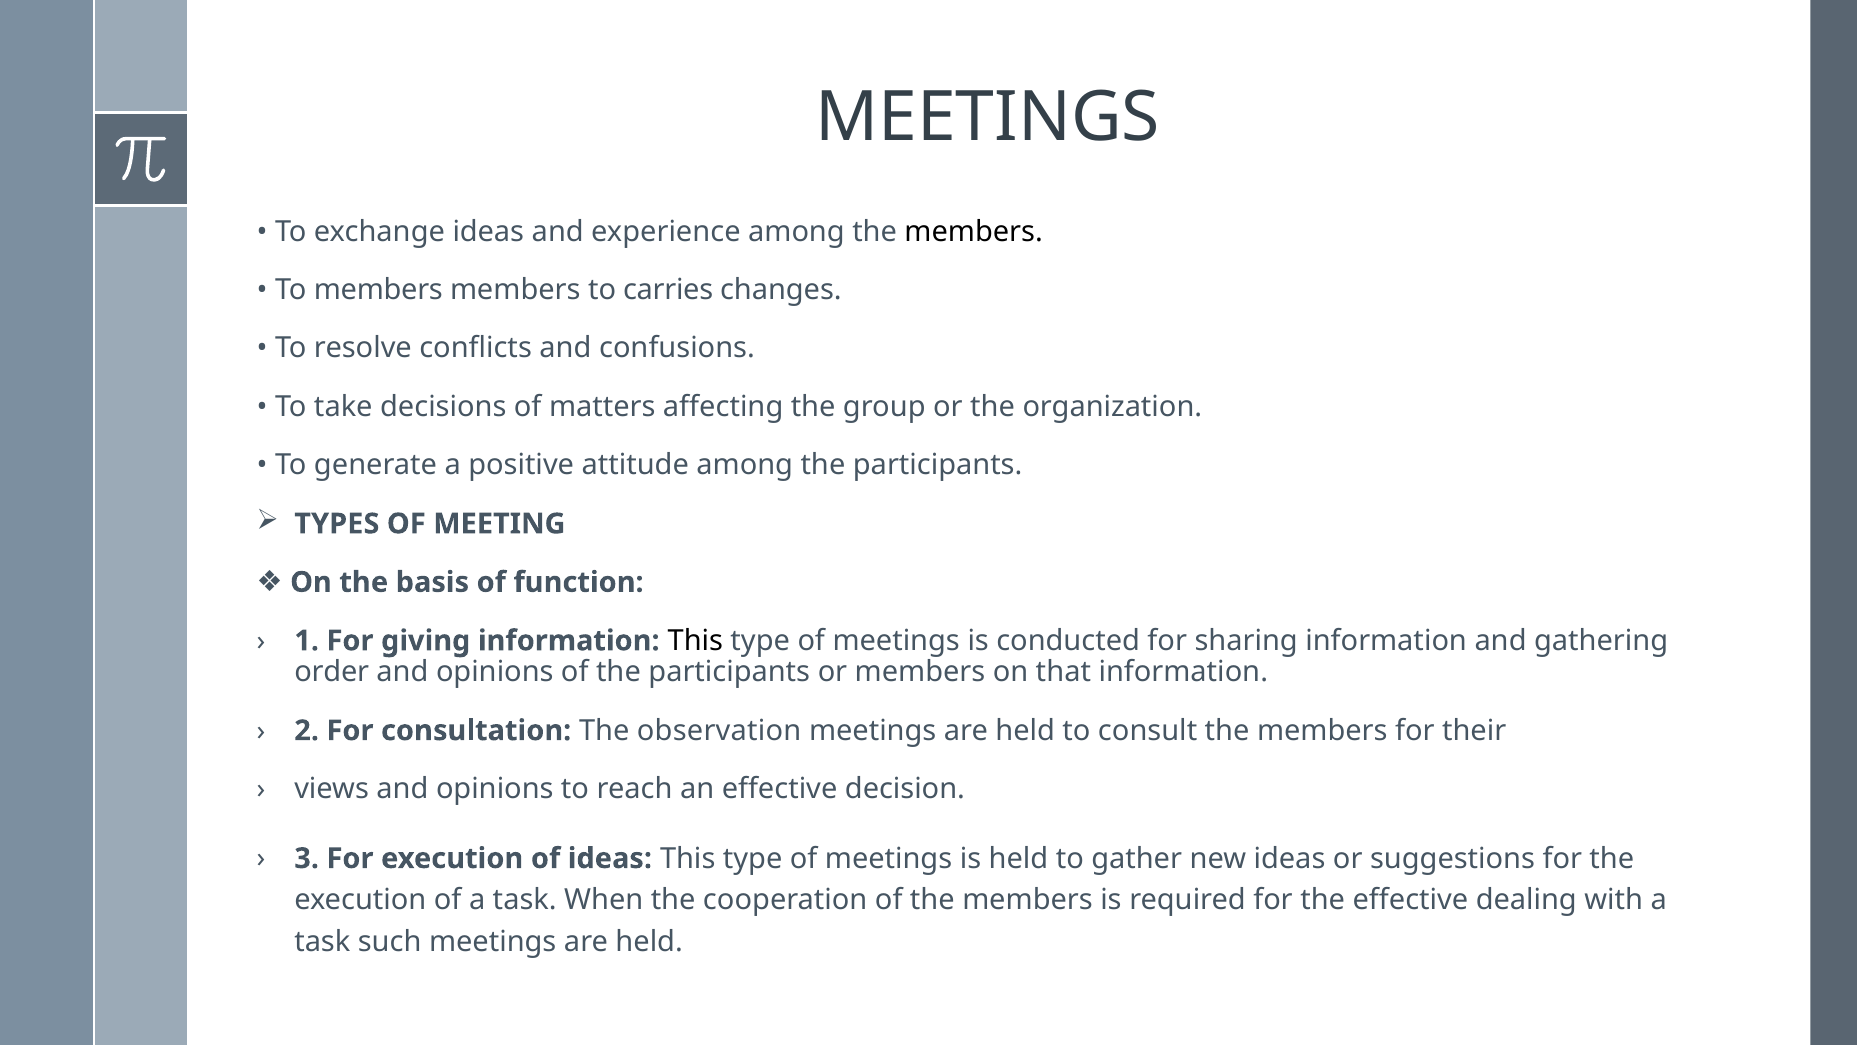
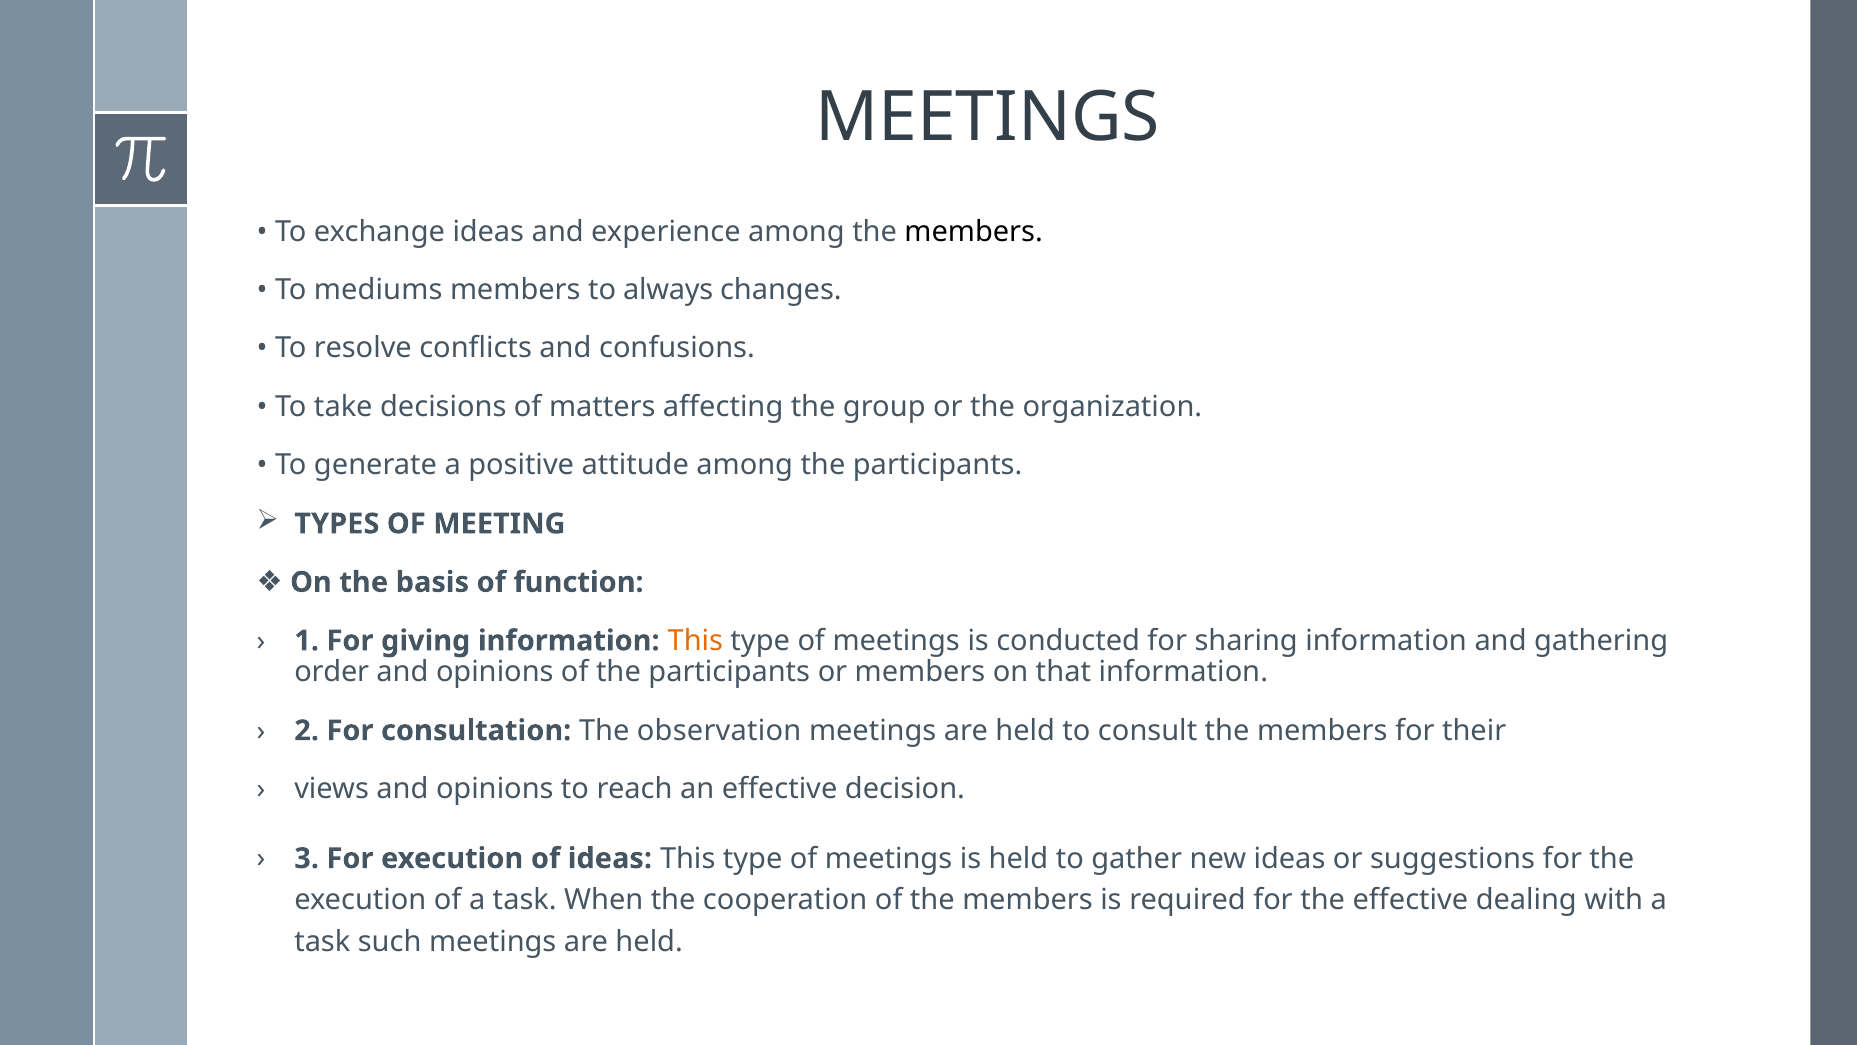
To members: members -> mediums (378, 290)
carries: carries -> always (668, 290)
This colour: black -> orange (695, 641)
